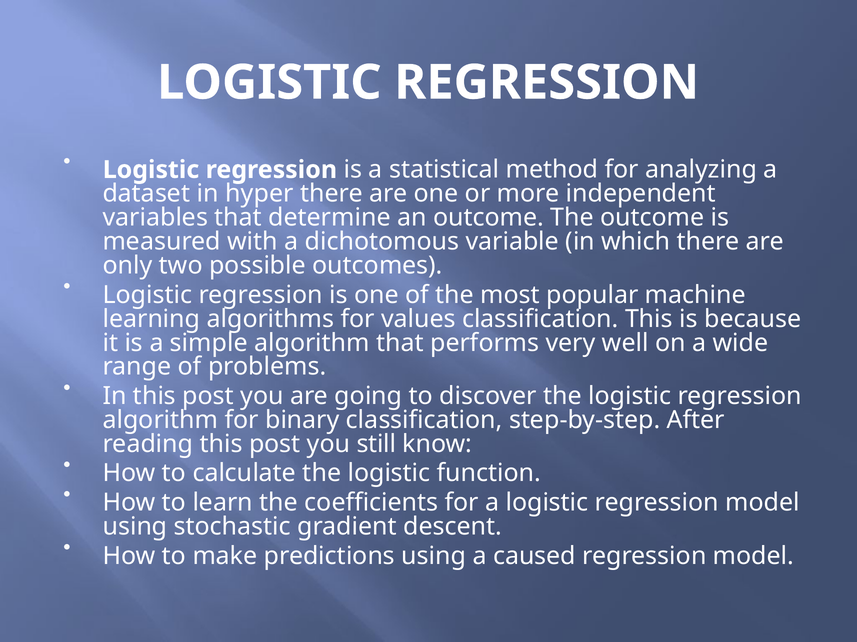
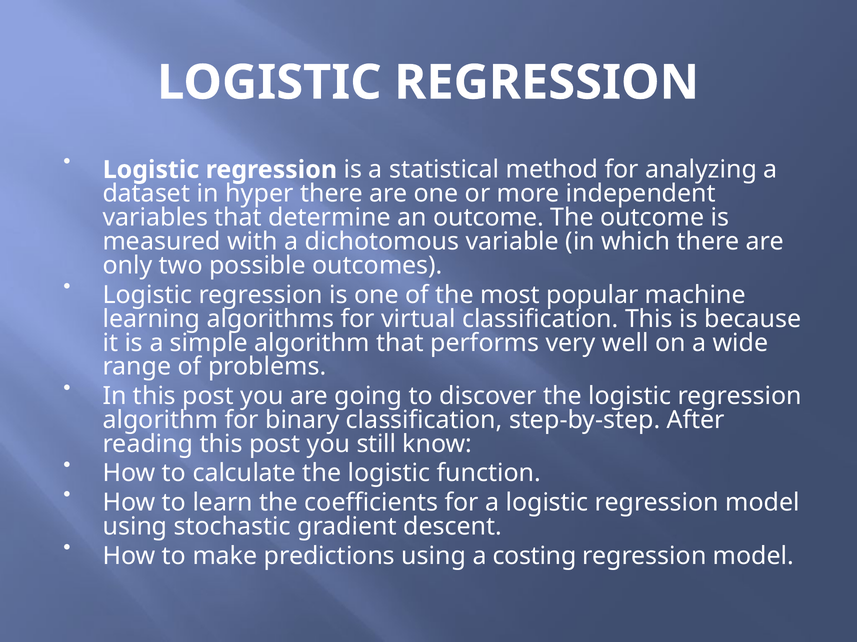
values: values -> virtual (418, 319)
caused: caused -> costing (535, 556)
